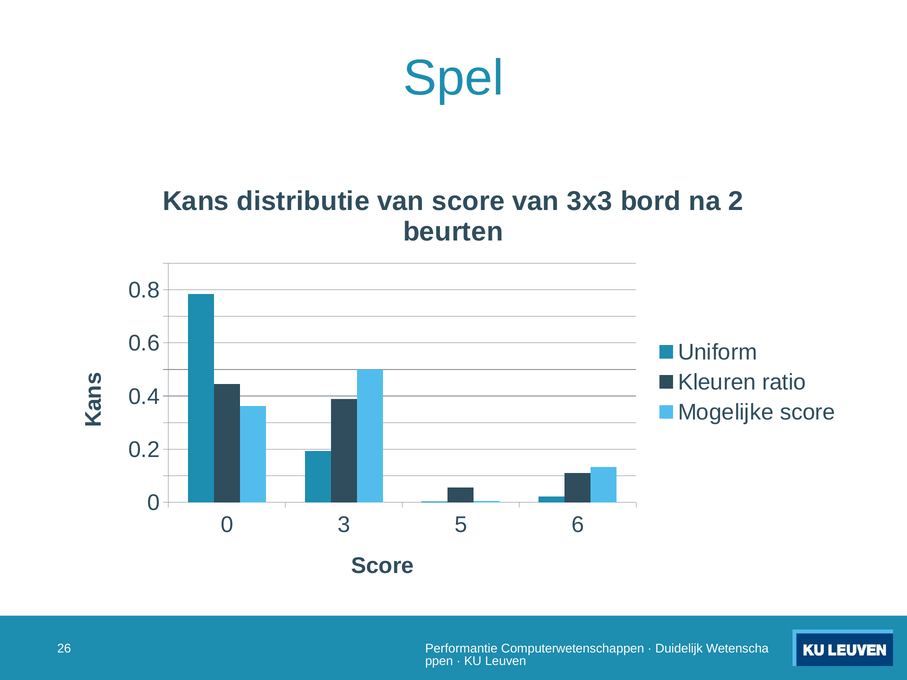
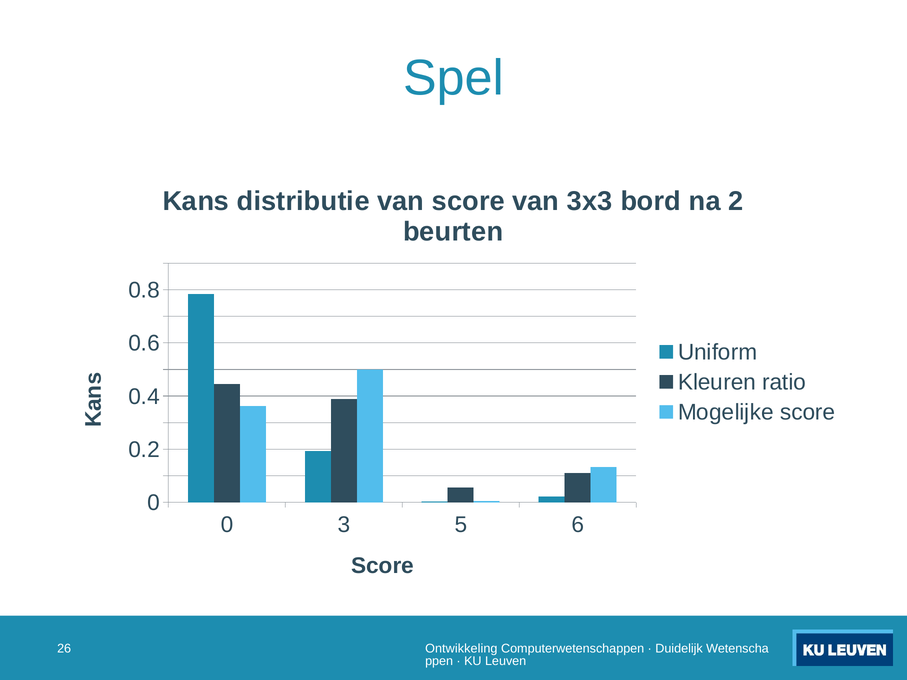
Performantie: Performantie -> Ontwikkeling (461, 649)
